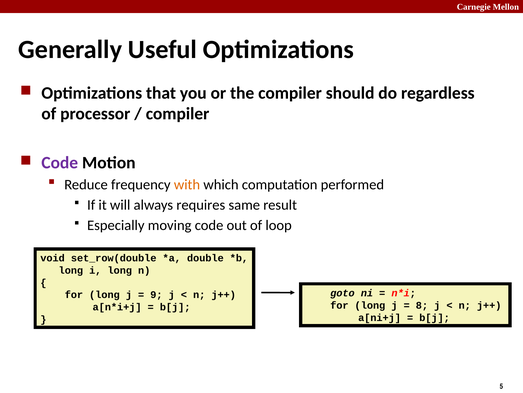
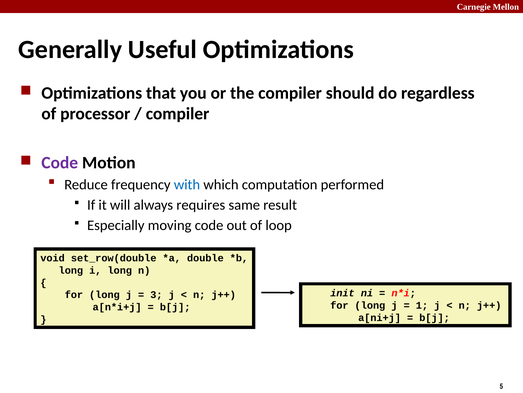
with colour: orange -> blue (187, 184)
goto: goto -> init (342, 293)
9: 9 -> 3 (156, 294)
8: 8 -> 1 (422, 305)
